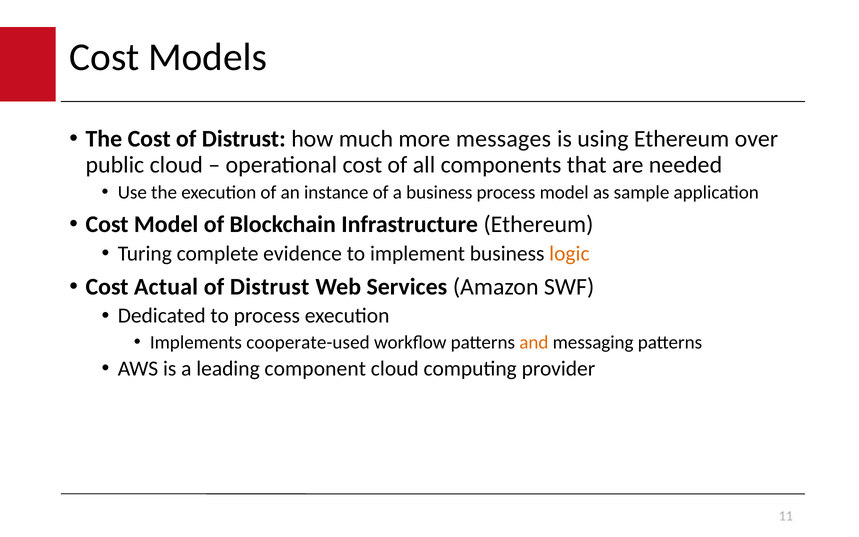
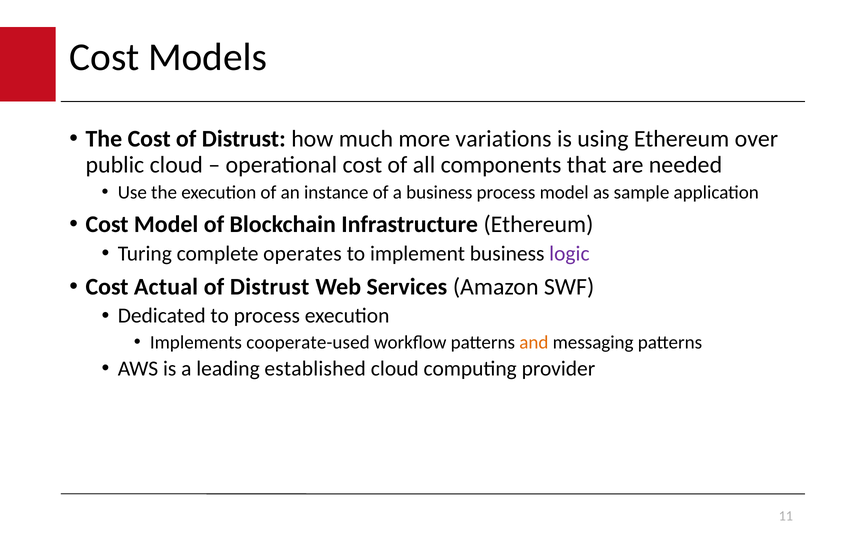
messages: messages -> variations (504, 139)
evidence: evidence -> operates (302, 253)
logic colour: orange -> purple (569, 253)
component: component -> established (315, 369)
